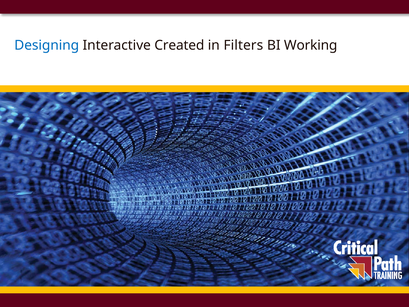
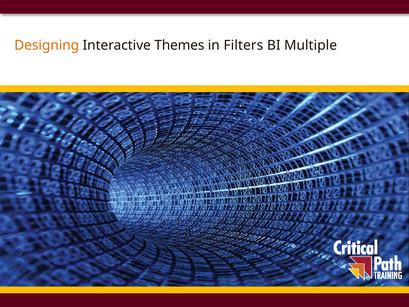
Designing colour: blue -> orange (47, 45)
Created: Created -> Themes (179, 45)
Working: Working -> Multiple (311, 45)
